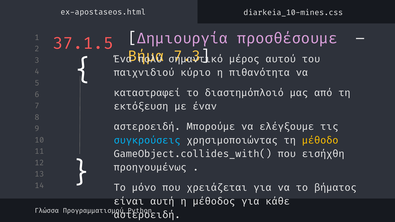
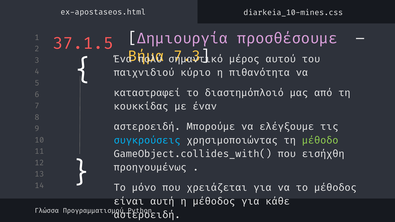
εκτόξευση: εκτόξευση -> κουκκίδας (141, 107)
μέθοδο colour: yellow -> light green (320, 140)
το βήματος: βήματος -> μέθοδος (335, 188)
